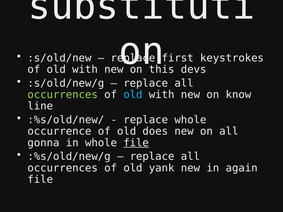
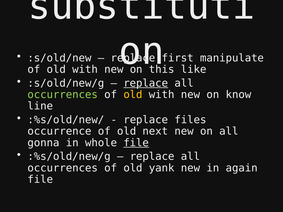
keystrokes: keystrokes -> manipulate (232, 58)
devs: devs -> like (194, 70)
replace underline: none -> present (146, 83)
old colour: light blue -> yellow (133, 95)
replace whole: whole -> files (191, 120)
does: does -> next (155, 131)
